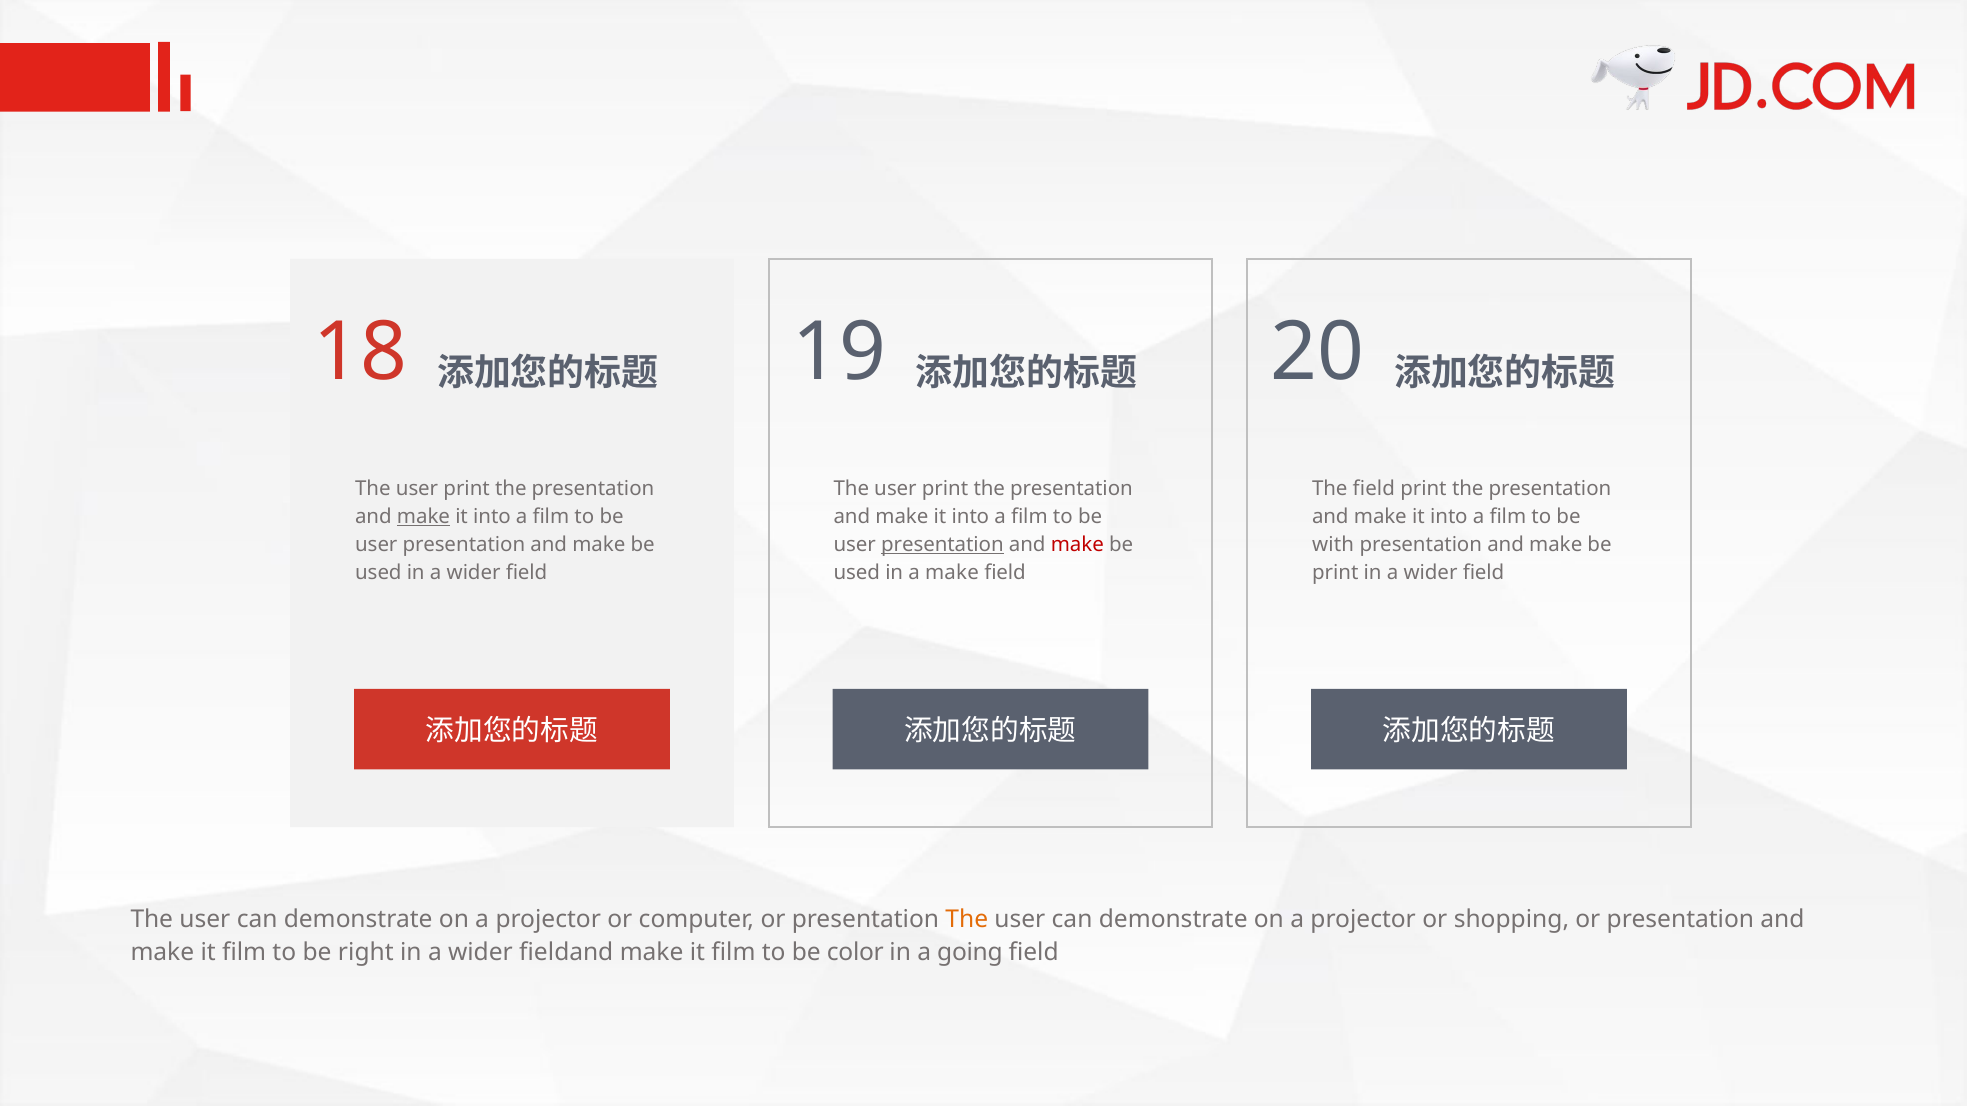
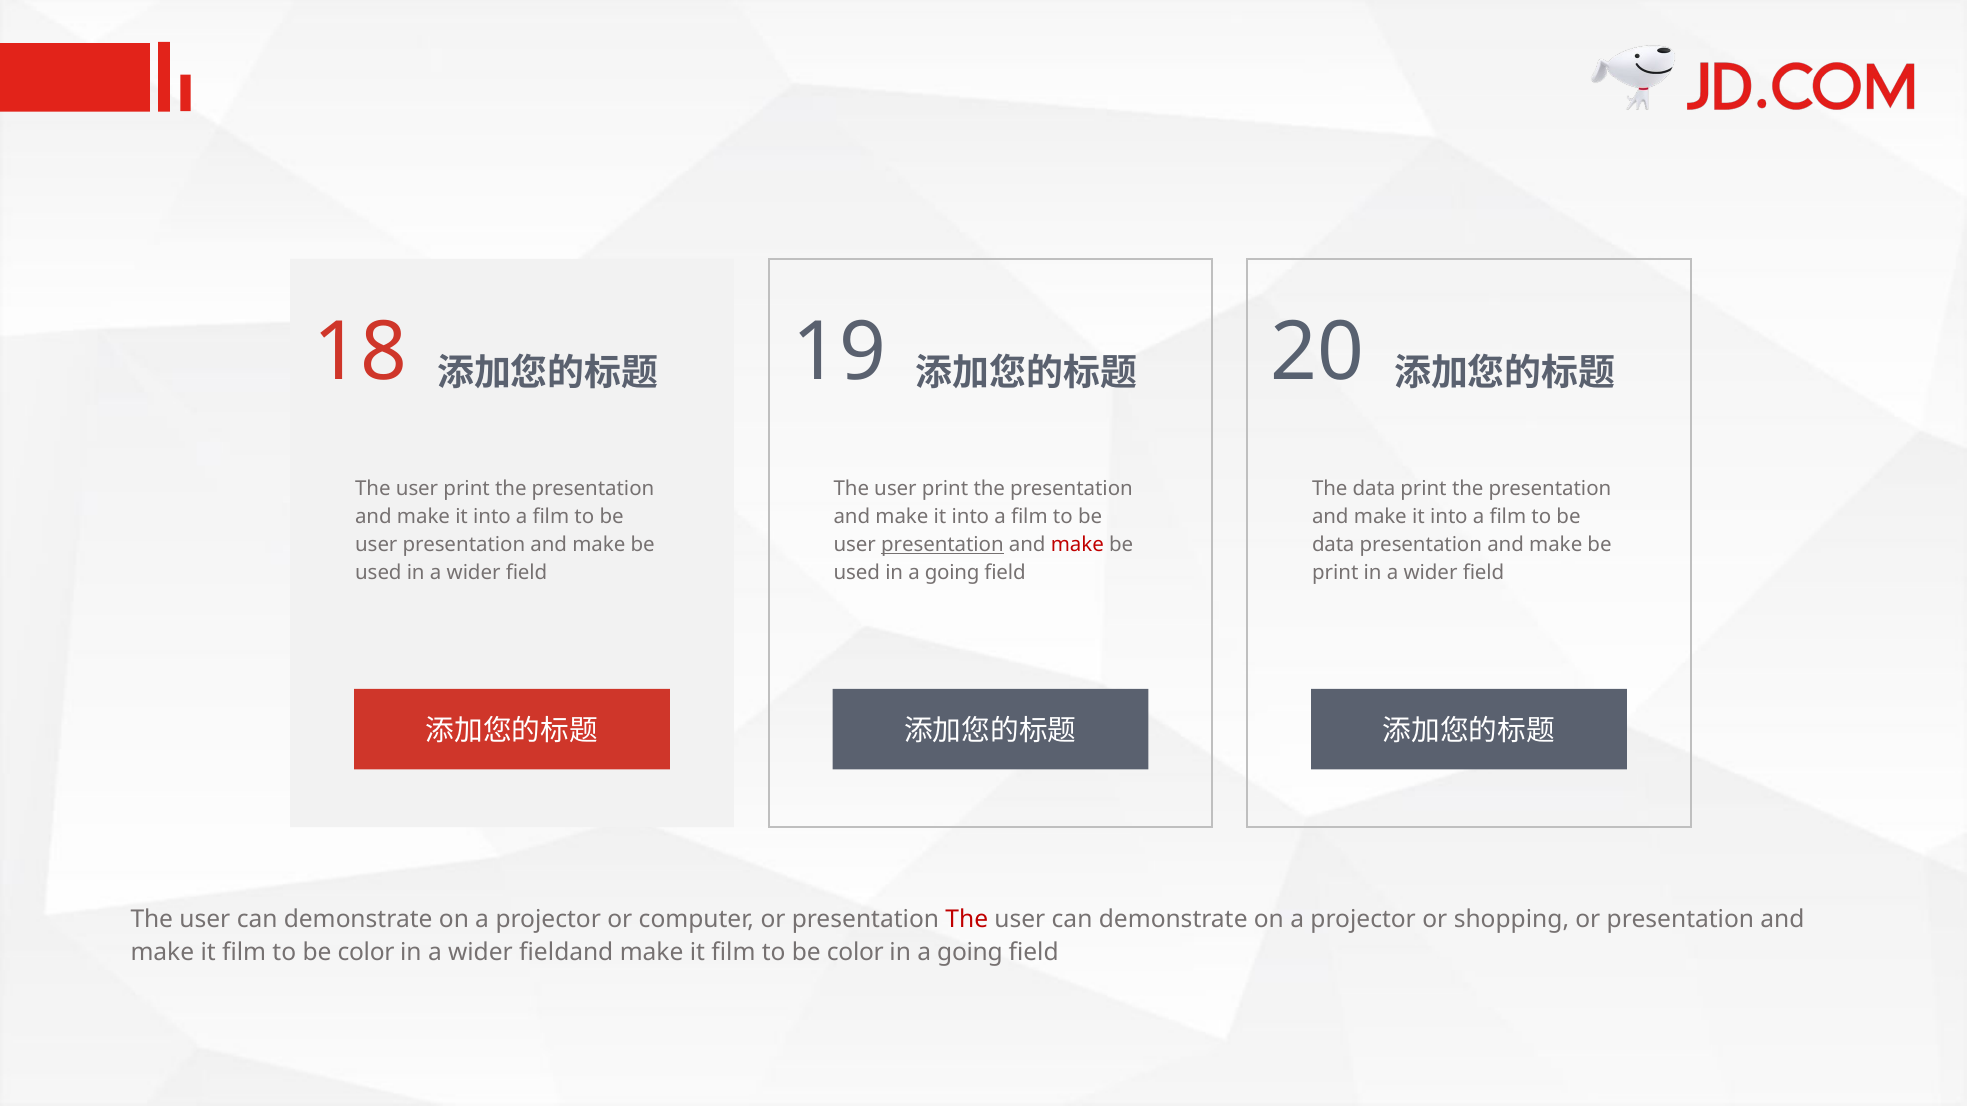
The field: field -> data (1374, 489)
make underline: present -> none (423, 517)
with: with -> data (1333, 545)
used in a make: make -> going (952, 573)
The colour: orange -> red (967, 919)
right: right -> color (366, 953)
